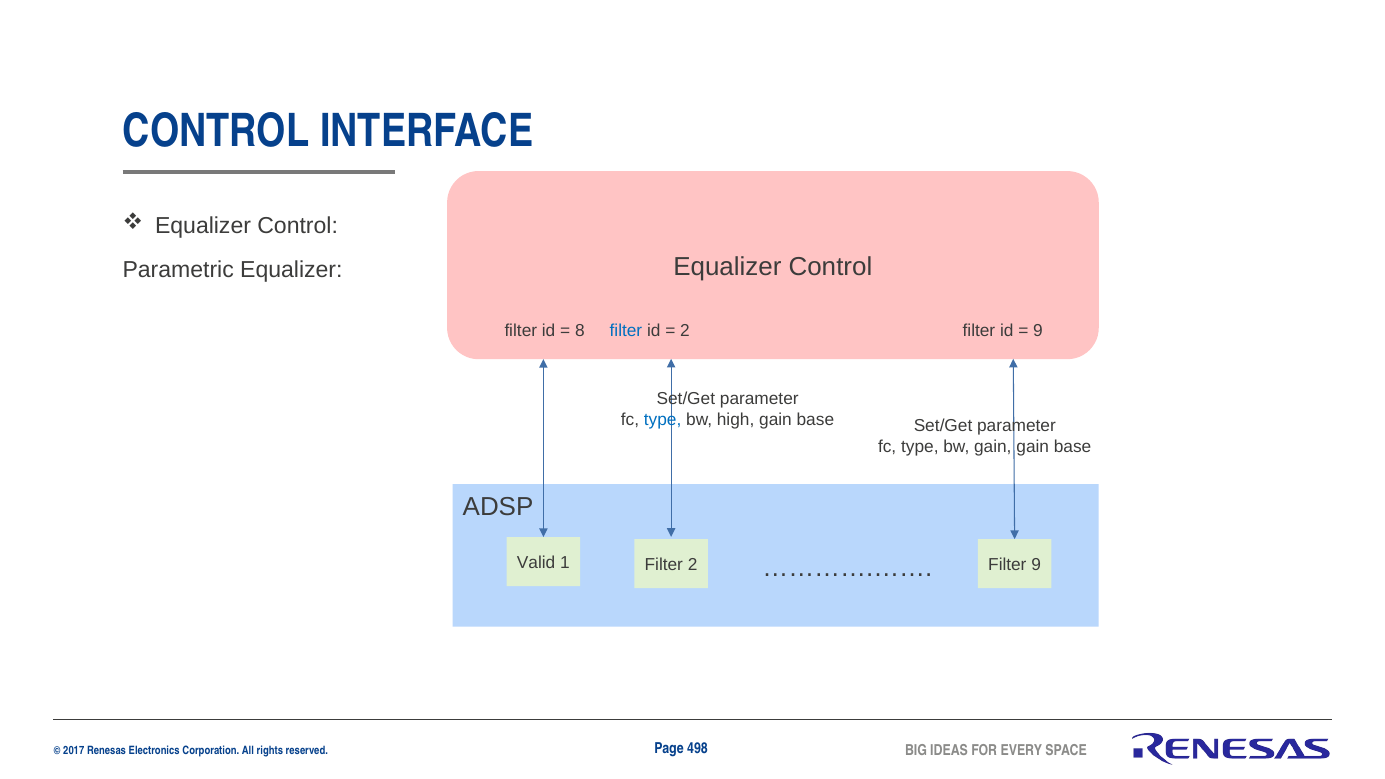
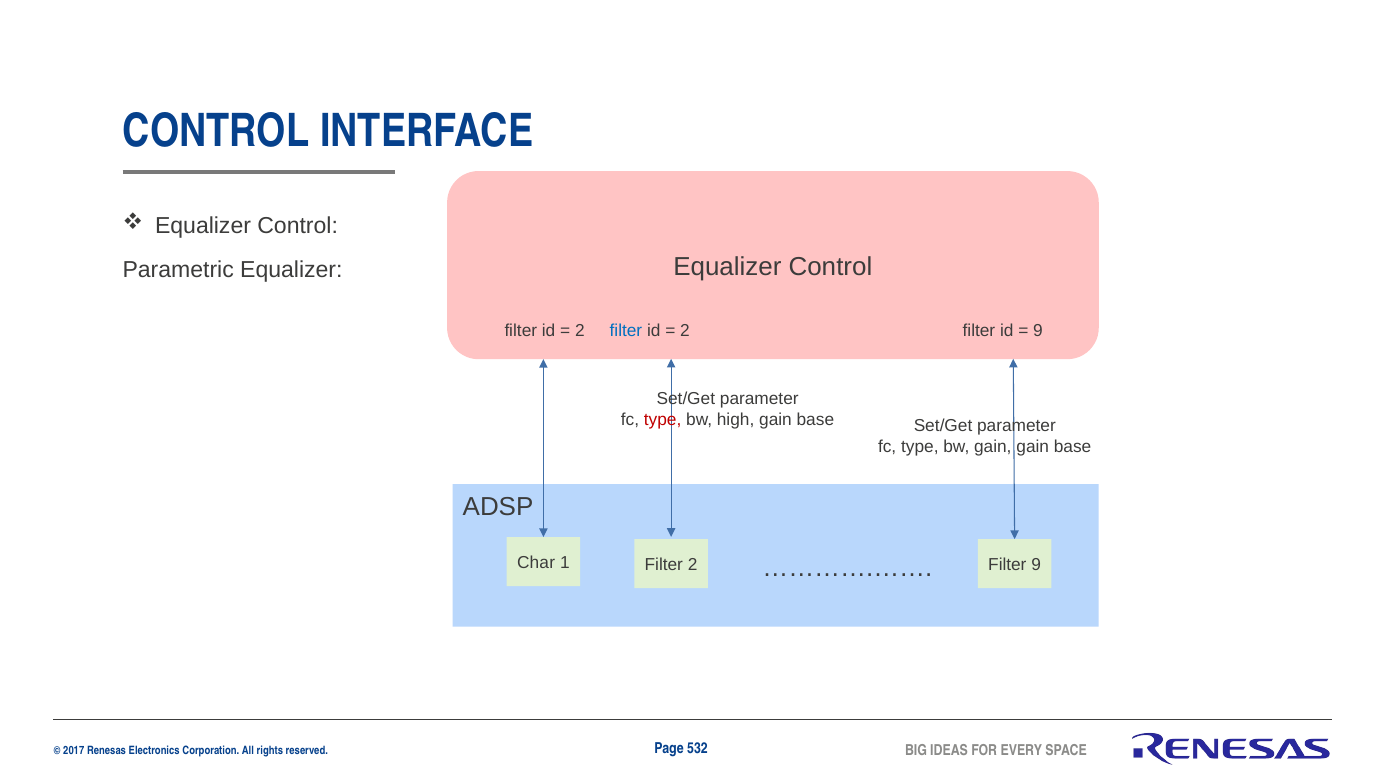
8: 8 -> 2 (580, 331)
type colour: blue -> red (663, 420)
Valid: Valid -> Char (536, 563)
498: 498 -> 532 (697, 748)
